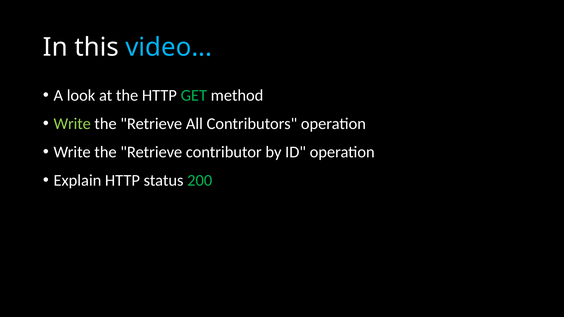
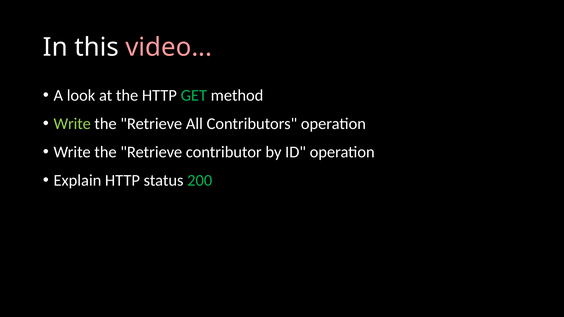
video colour: light blue -> pink (169, 47)
